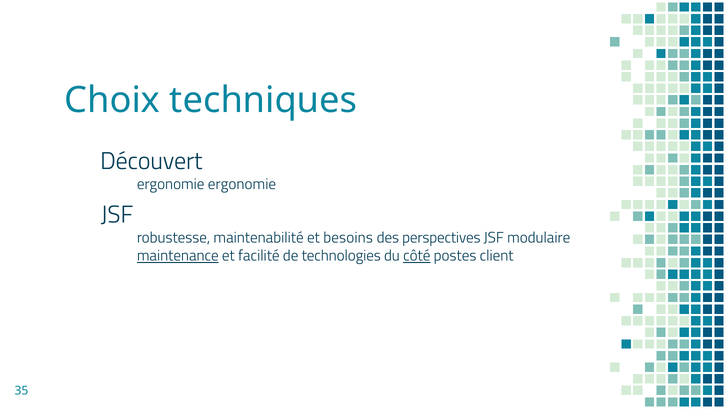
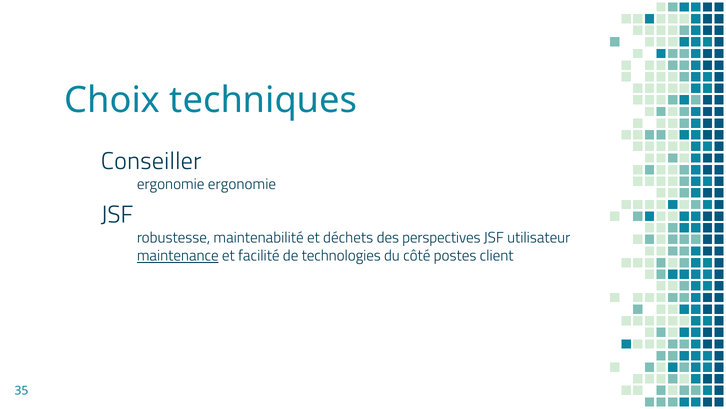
Découvert: Découvert -> Conseiller (151, 161)
besoins: besoins -> déchets (348, 237)
modulaire: modulaire -> utilisateur (539, 237)
côté underline: present -> none (417, 255)
